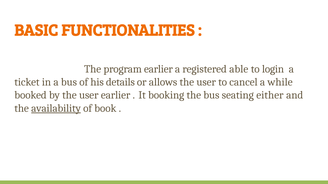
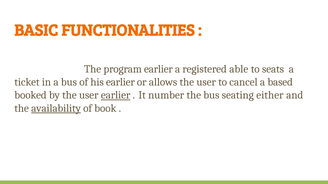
login: login -> seats (273, 69)
his details: details -> earlier (120, 82)
while: while -> based (280, 82)
earlier underline: none -> present (116, 95)
booking: booking -> number (166, 95)
